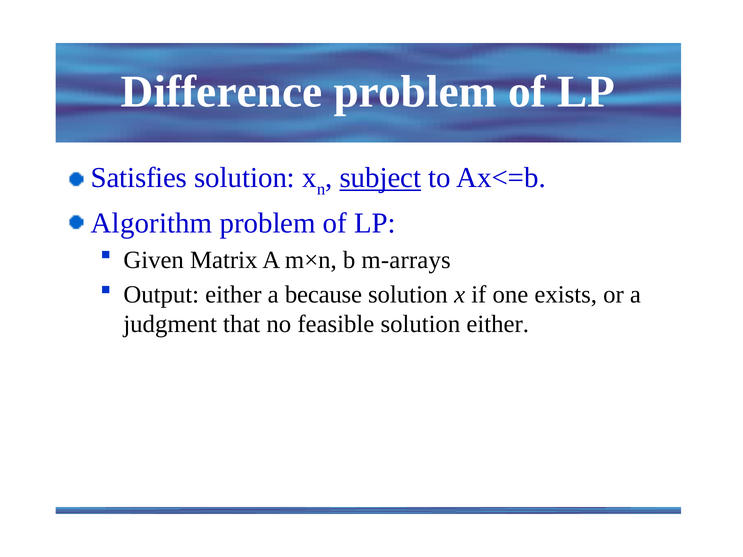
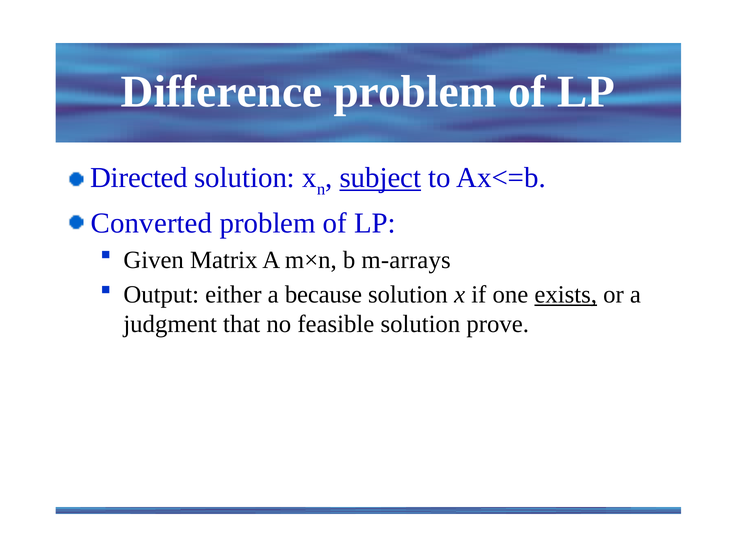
Satisfies: Satisfies -> Directed (139, 178)
Algorithm: Algorithm -> Converted (152, 223)
exists underline: none -> present (566, 295)
solution either: either -> prove (498, 324)
